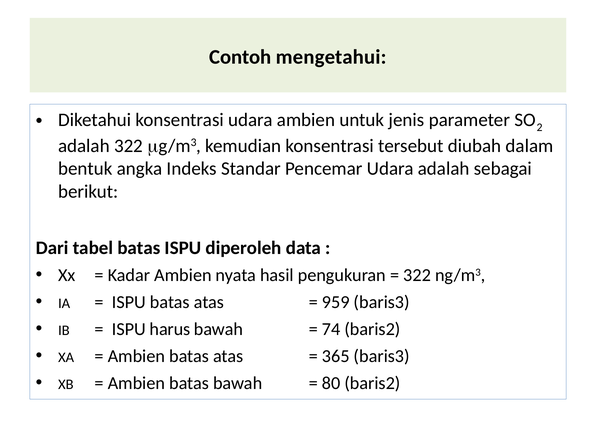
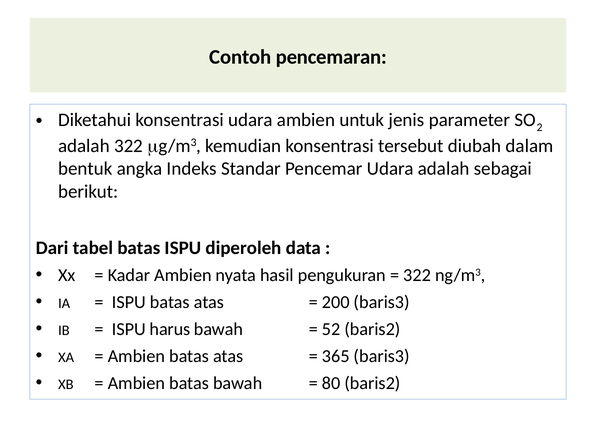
mengetahui: mengetahui -> pencemaran (331, 57)
959: 959 -> 200 (336, 302)
74: 74 -> 52 (331, 329)
